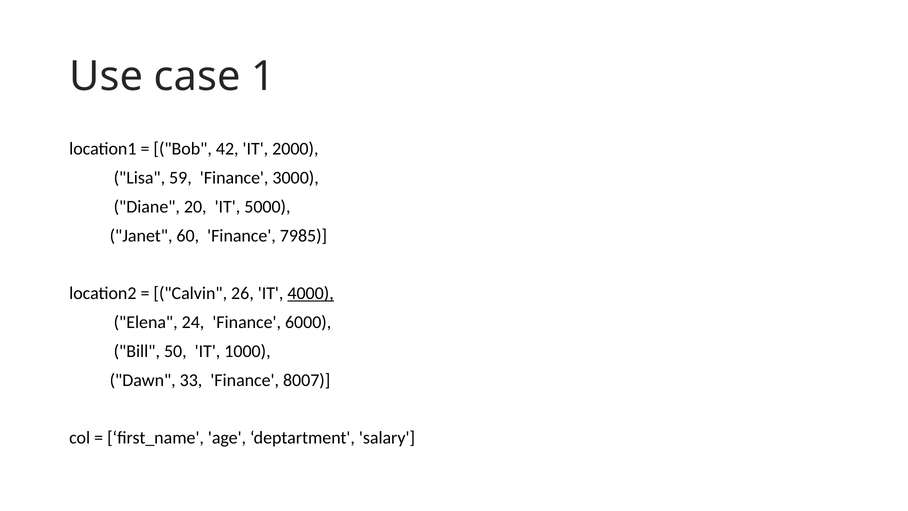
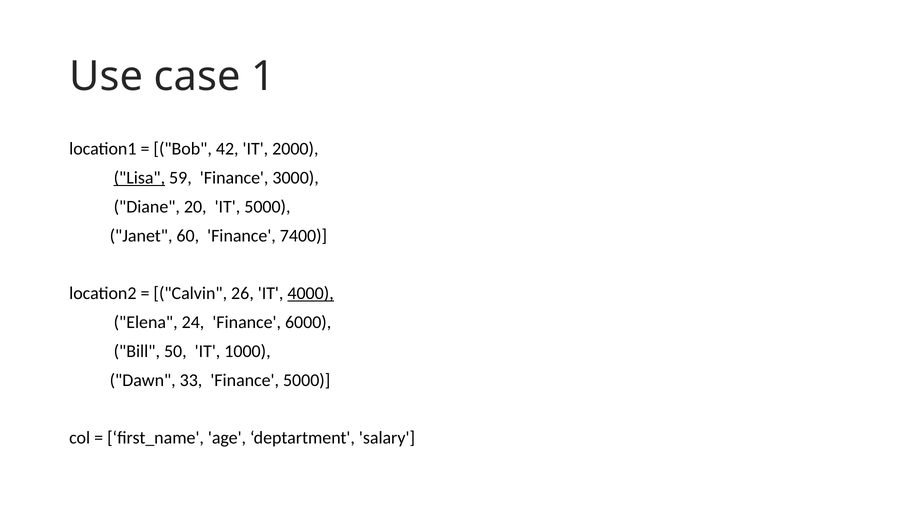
Lisa underline: none -> present (139, 178)
7985: 7985 -> 7400 (303, 236)
Finance 8007: 8007 -> 5000 (307, 380)
